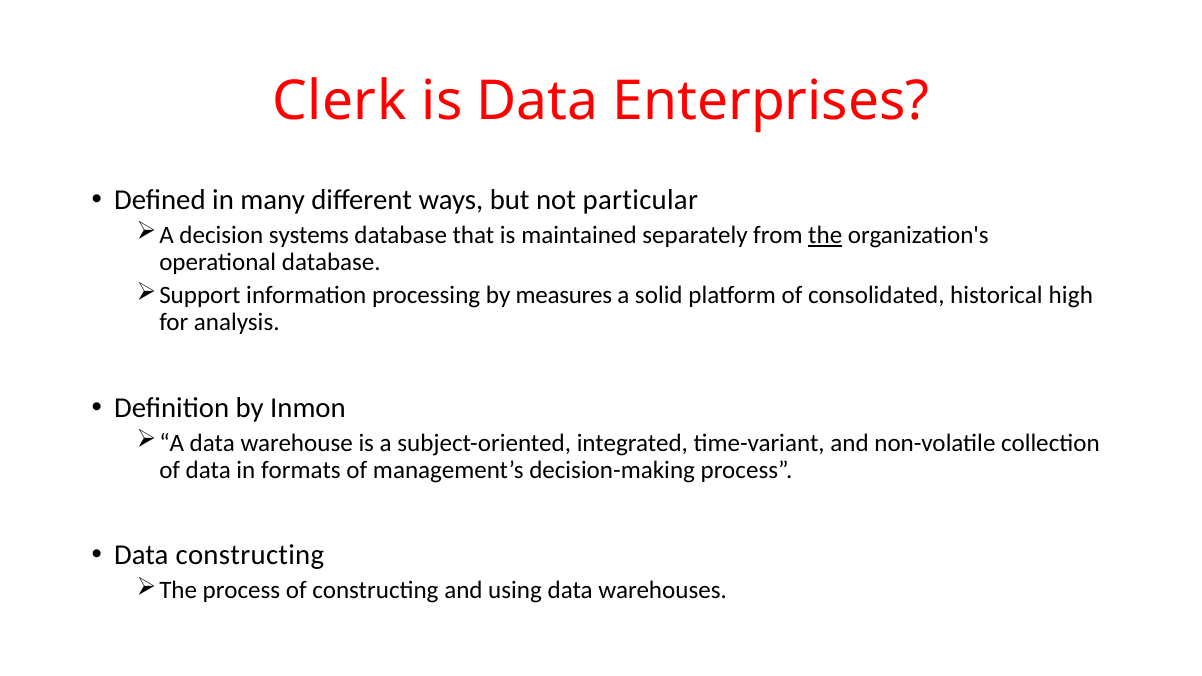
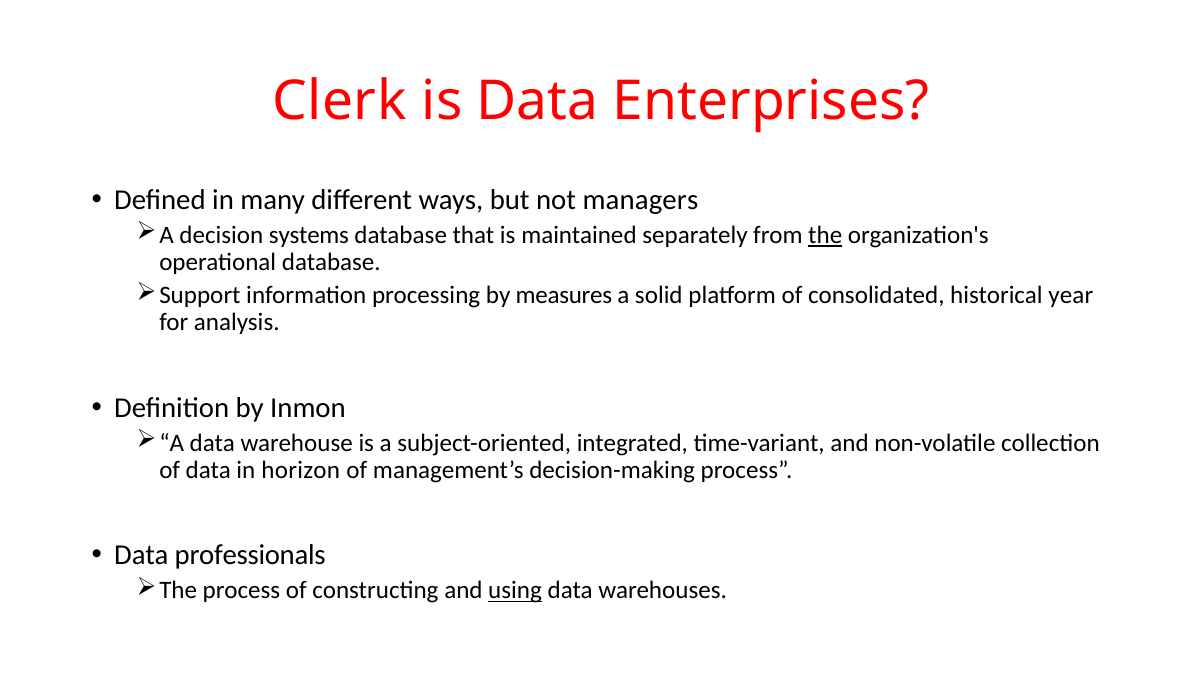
particular: particular -> managers (640, 200)
high: high -> year (1071, 296)
formats: formats -> horizon (301, 470)
Data constructing: constructing -> professionals (250, 555)
using underline: none -> present (515, 591)
